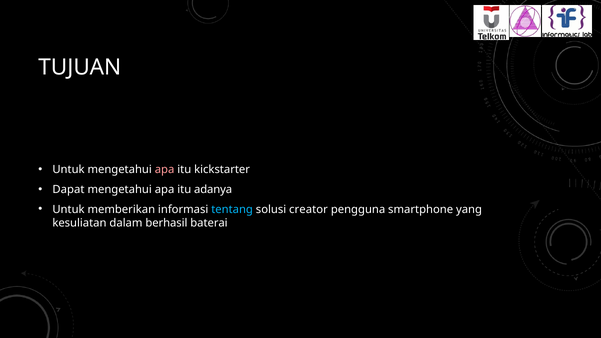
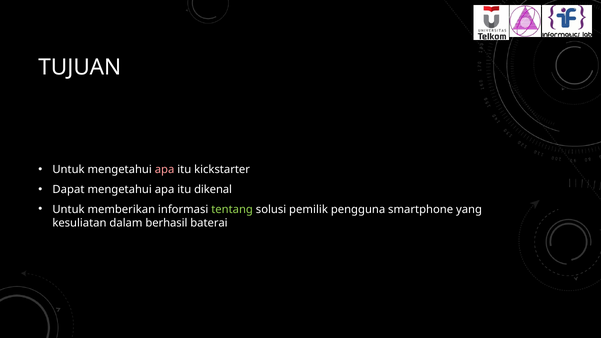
adanya: adanya -> dikenal (213, 190)
tentang colour: light blue -> light green (232, 209)
creator: creator -> pemilik (309, 209)
